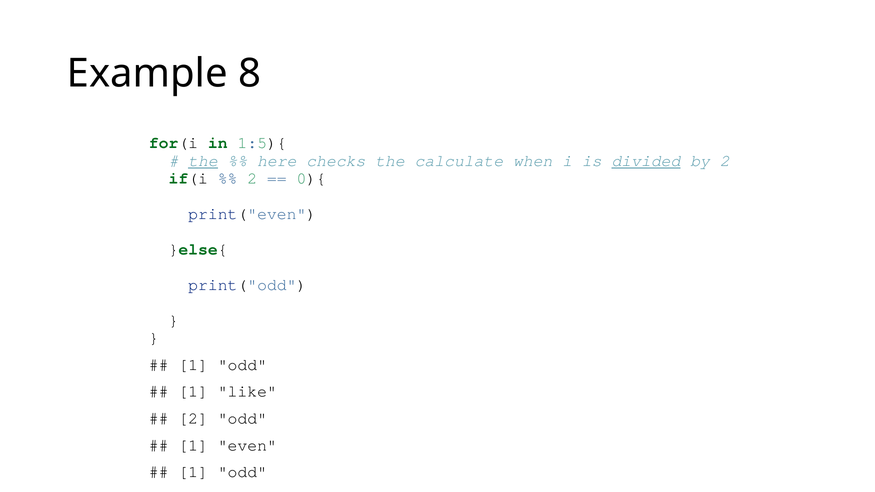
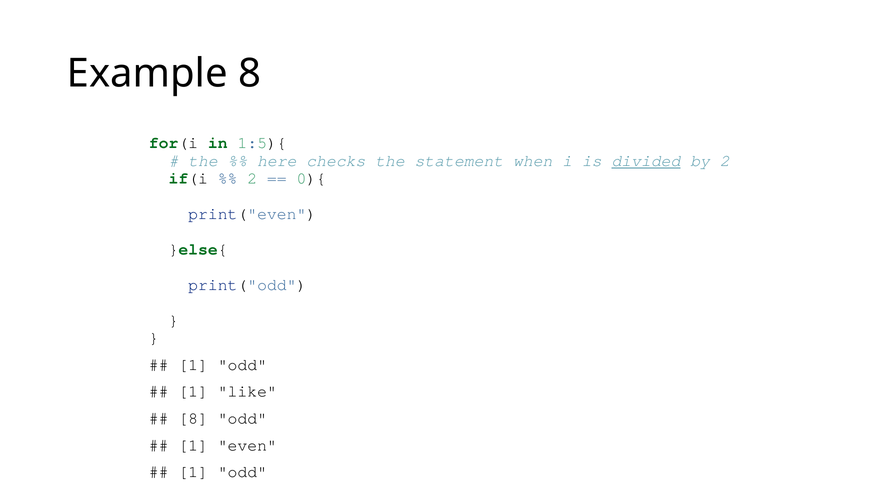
the underline: present -> none (203, 161)
calculate: calculate -> statement (459, 161)
2: 2 -> 8 (193, 419)
